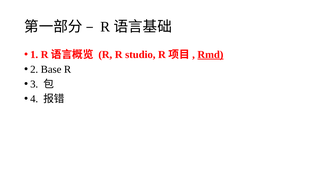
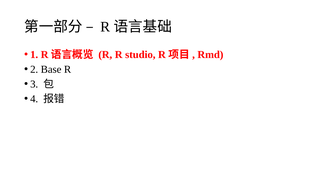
Rmd underline: present -> none (210, 54)
